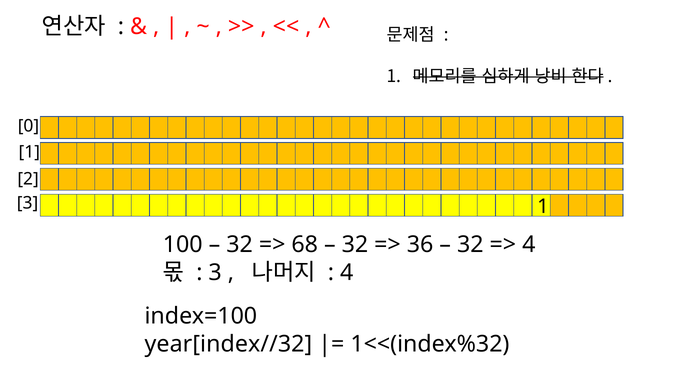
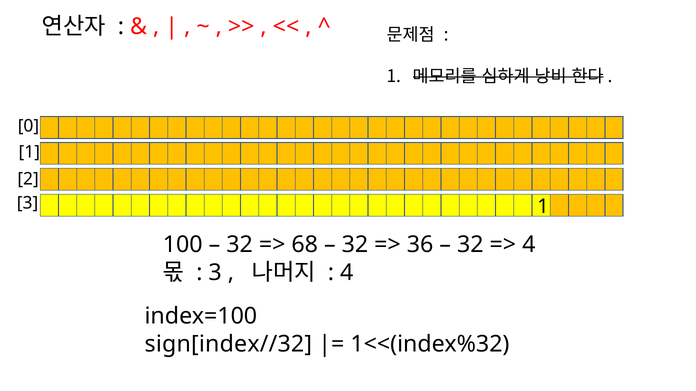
year[index//32: year[index//32 -> sign[index//32 (228, 344)
